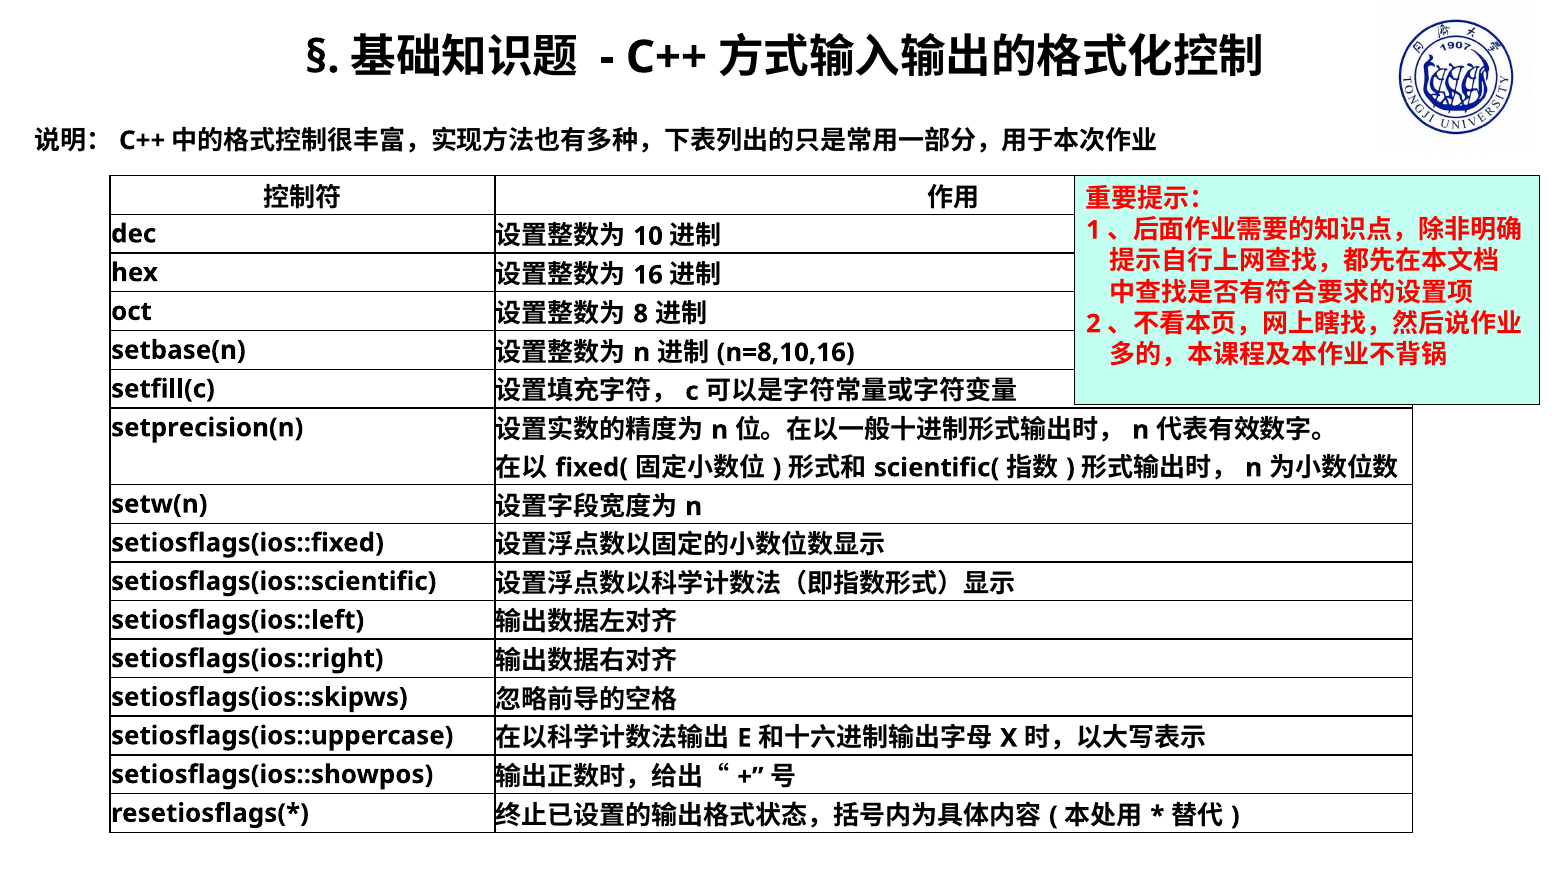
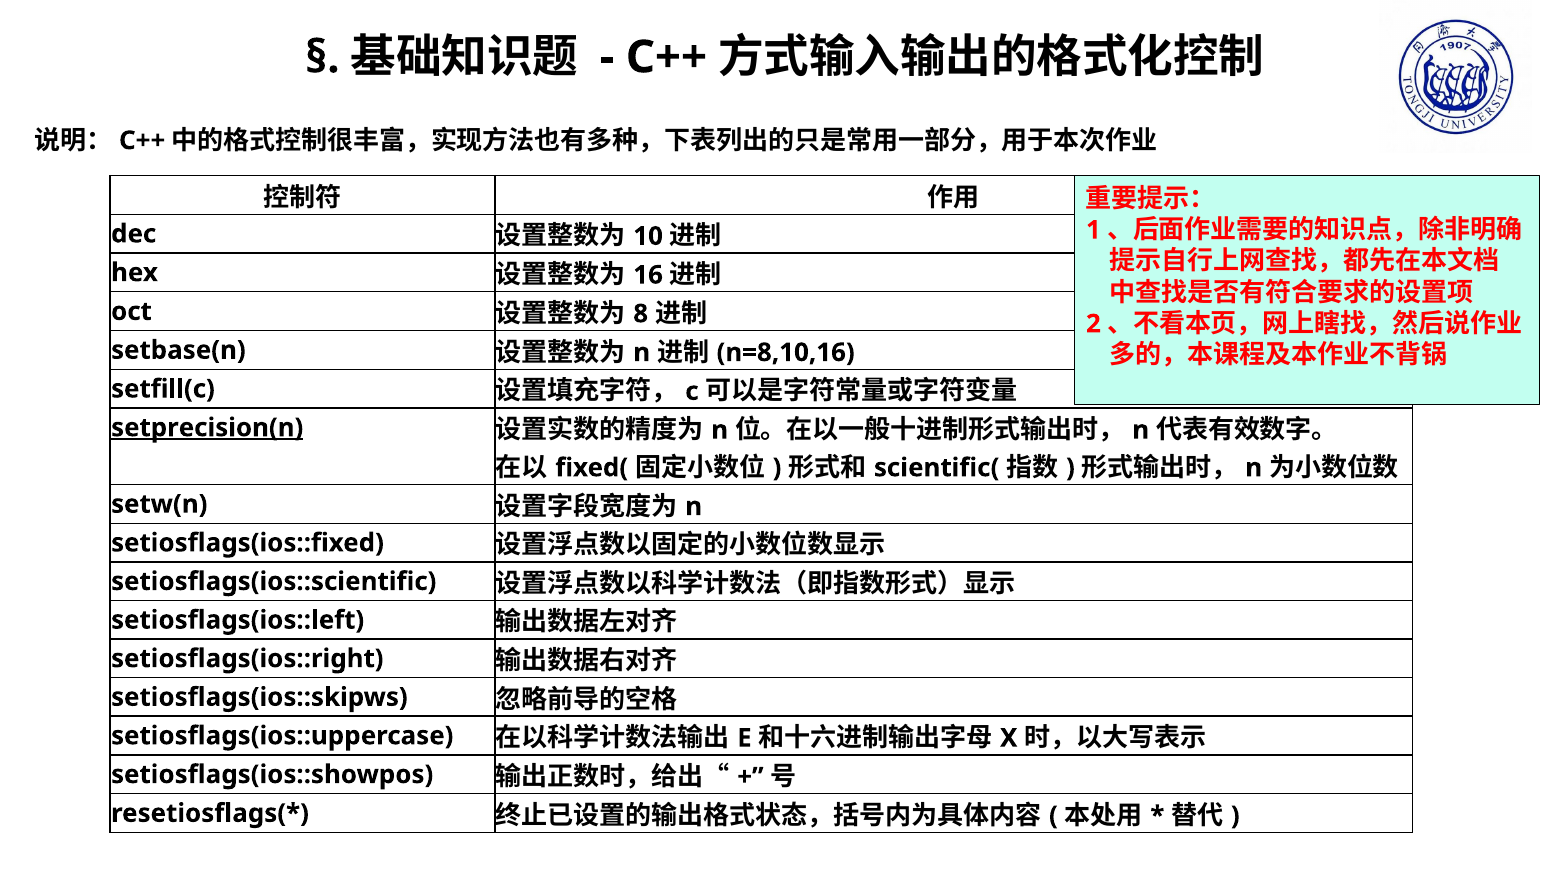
setprecision(n underline: none -> present (207, 428)
